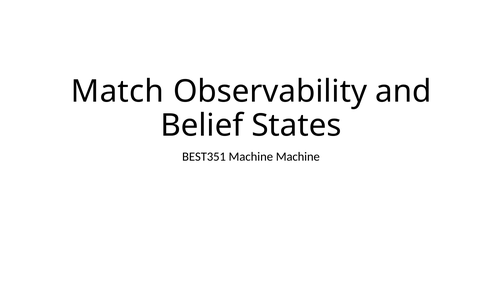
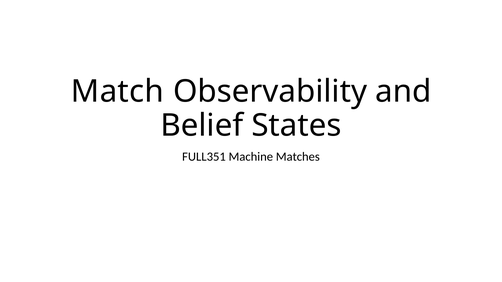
BEST351: BEST351 -> FULL351 (204, 157)
Machine Machine: Machine -> Matches (298, 157)
